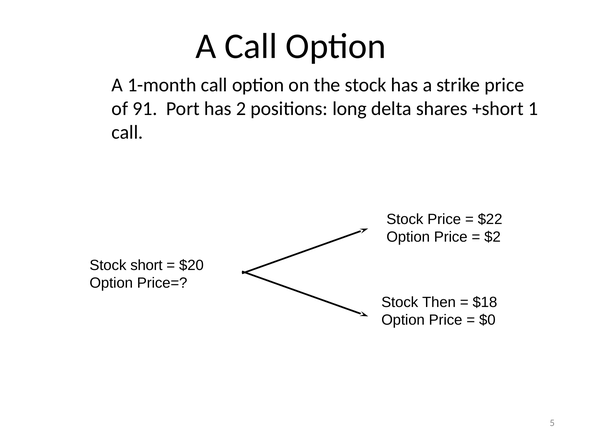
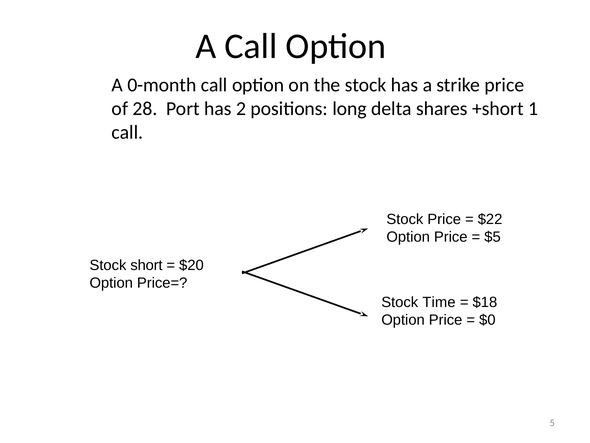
1-month: 1-month -> 0-month (162, 85)
91: 91 -> 28 (145, 109)
$2: $2 -> $5 (493, 237)
Then: Then -> Time (439, 302)
